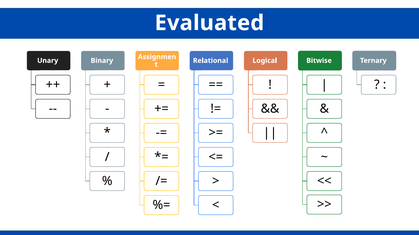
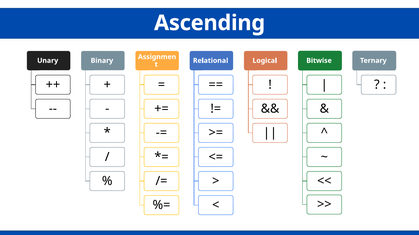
Evaluated: Evaluated -> Ascending (210, 23)
